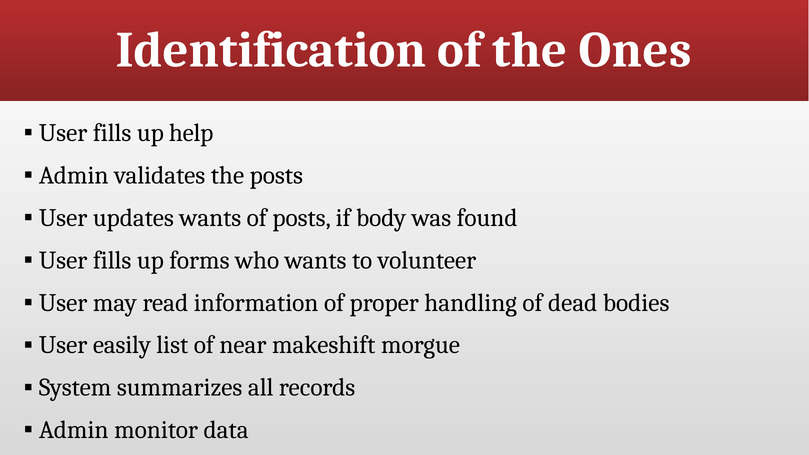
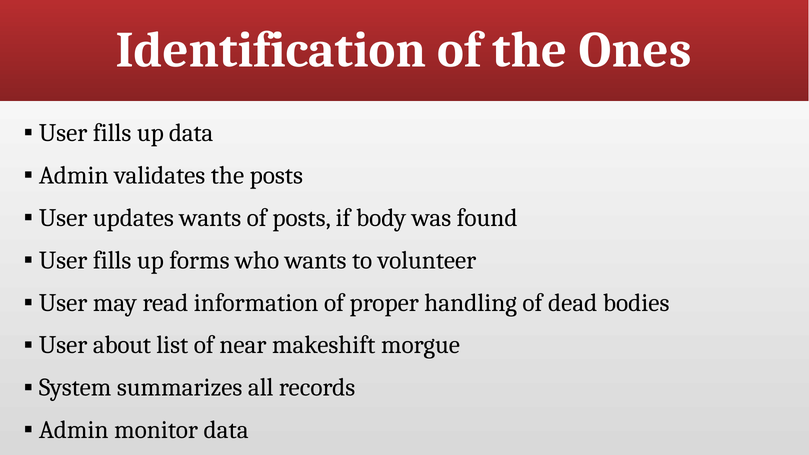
up help: help -> data (191, 133)
easily: easily -> about (122, 345)
